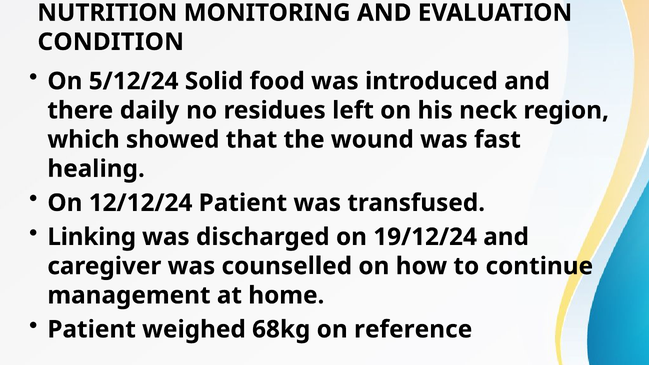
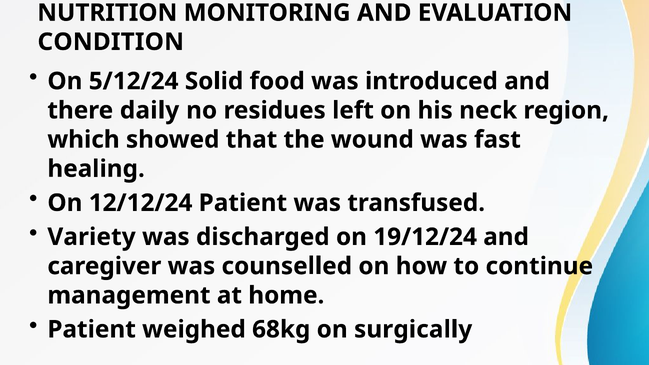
Linking: Linking -> Variety (92, 237)
reference: reference -> surgically (413, 329)
